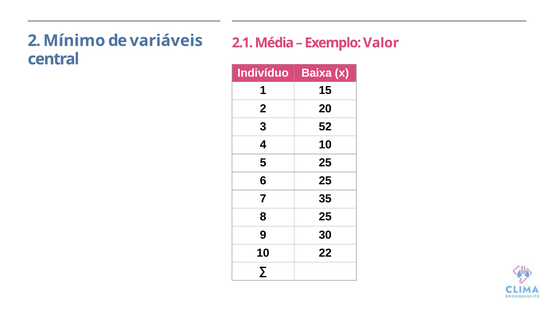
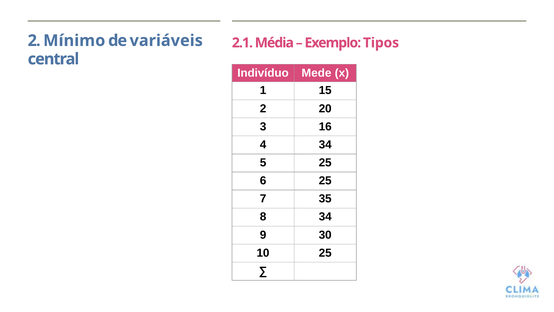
Valor: Valor -> Tipos (381, 43)
Baixa: Baixa -> Mede (316, 73)
52: 52 -> 16 (325, 126)
4 10: 10 -> 34 (325, 144)
8 25: 25 -> 34 (325, 217)
10 22: 22 -> 25 (325, 253)
